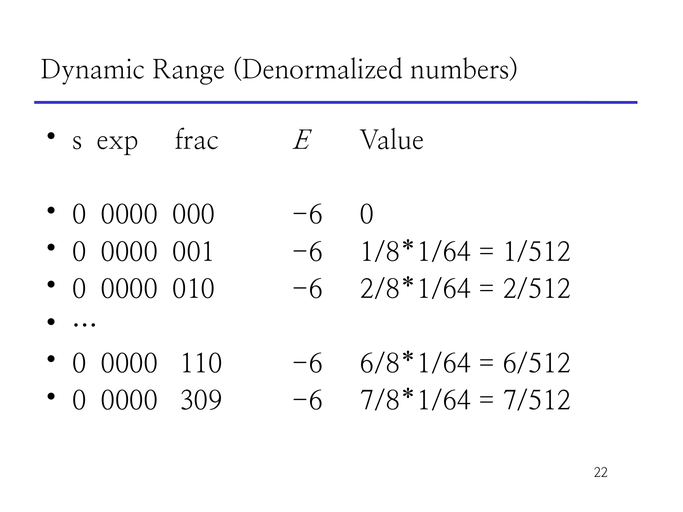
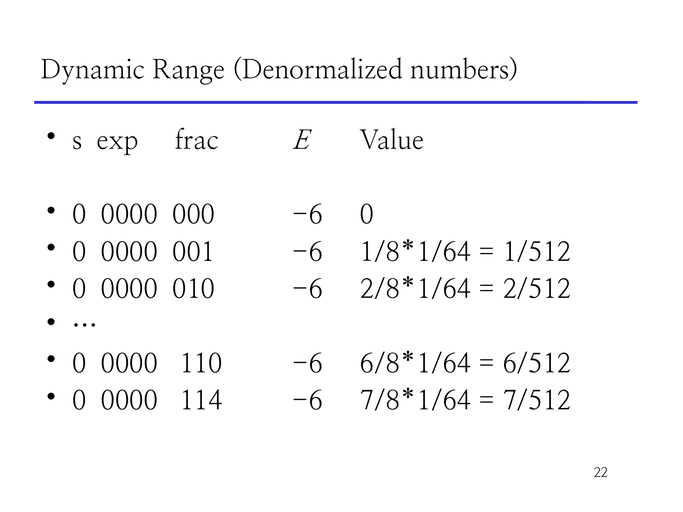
309: 309 -> 114 (201, 401)
